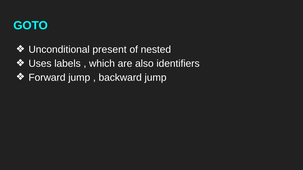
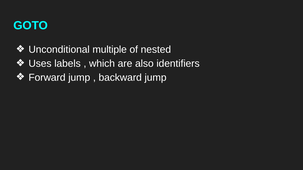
present: present -> multiple (110, 50)
